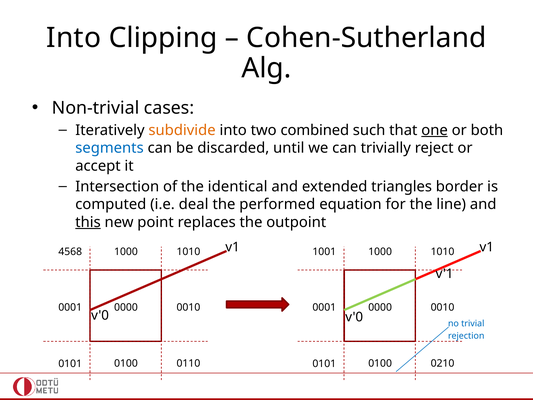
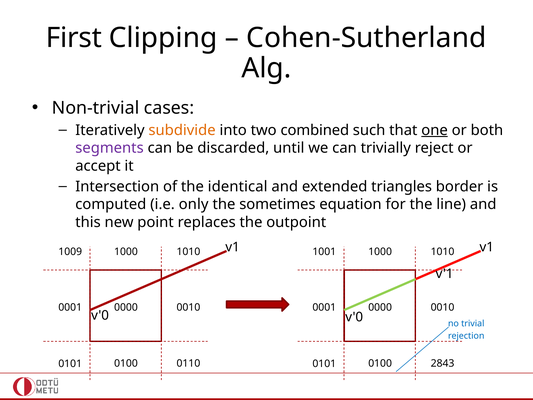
Into: Into -> First (74, 38)
segments colour: blue -> purple (109, 148)
deal: deal -> only (194, 204)
performed: performed -> sometimes (277, 204)
this underline: present -> none (88, 222)
4568: 4568 -> 1009 (70, 252)
0210: 0210 -> 2843 (443, 363)
